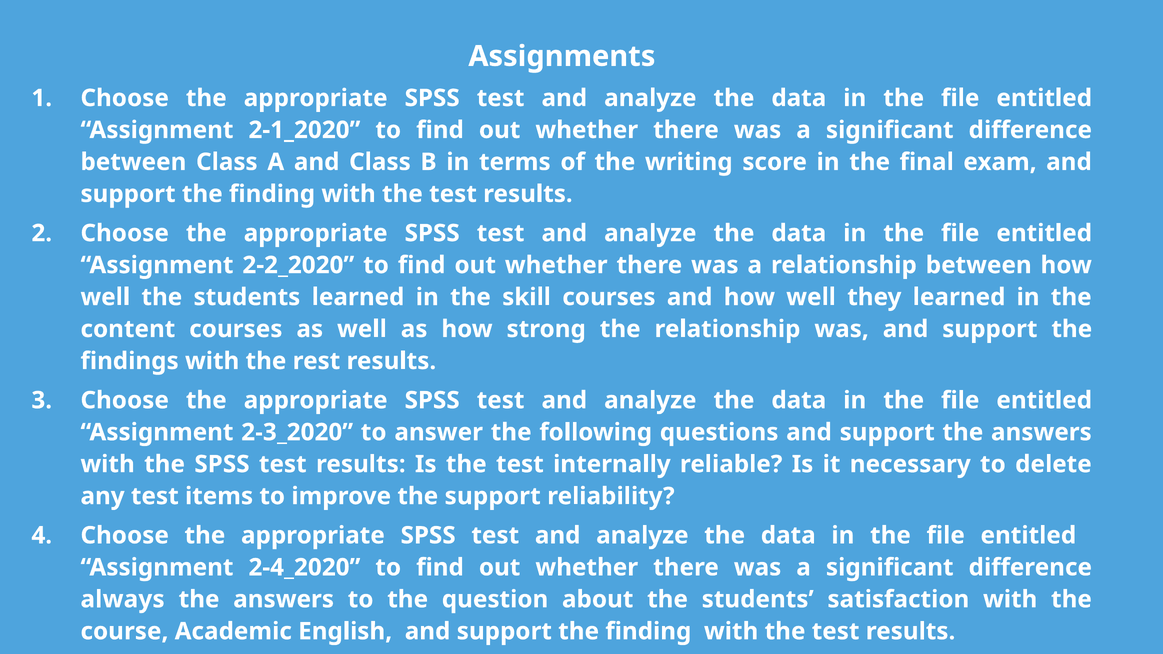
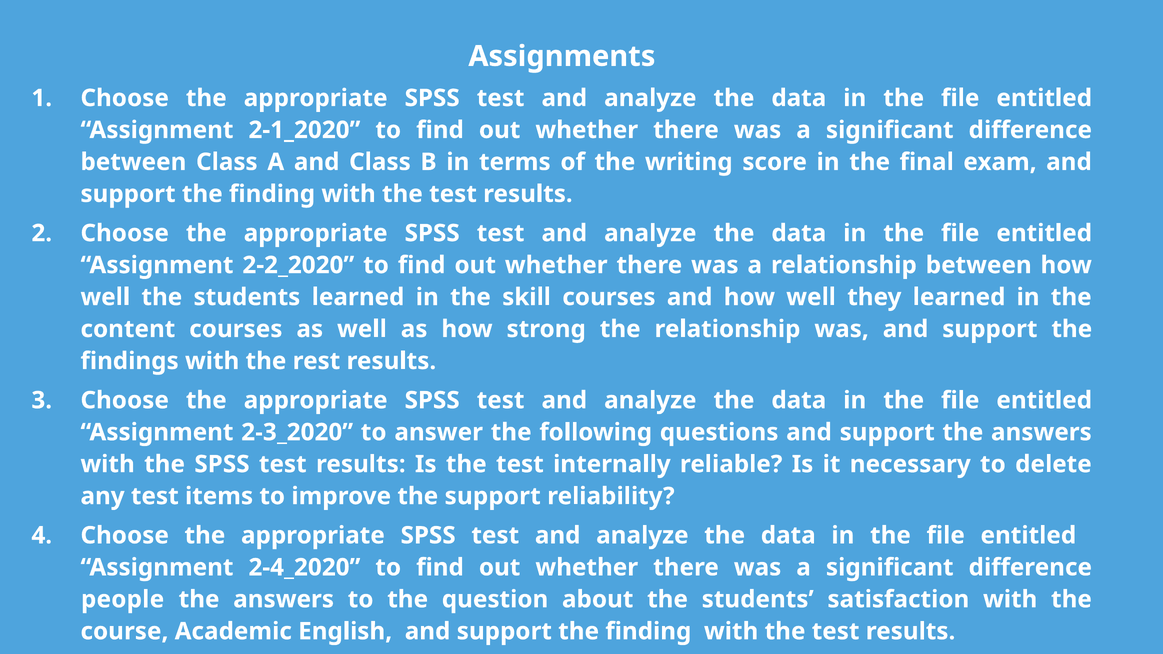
always: always -> people (123, 600)
